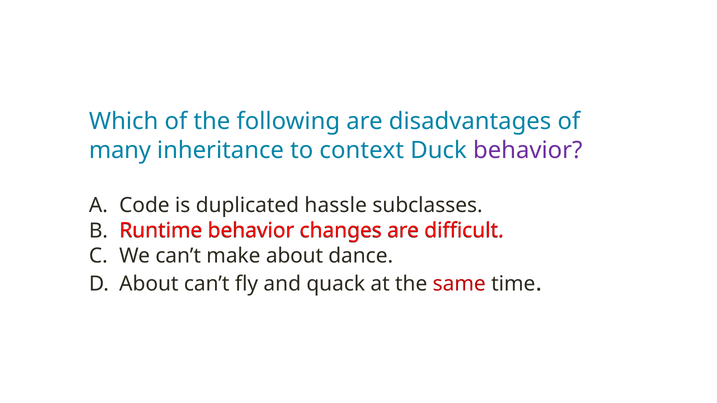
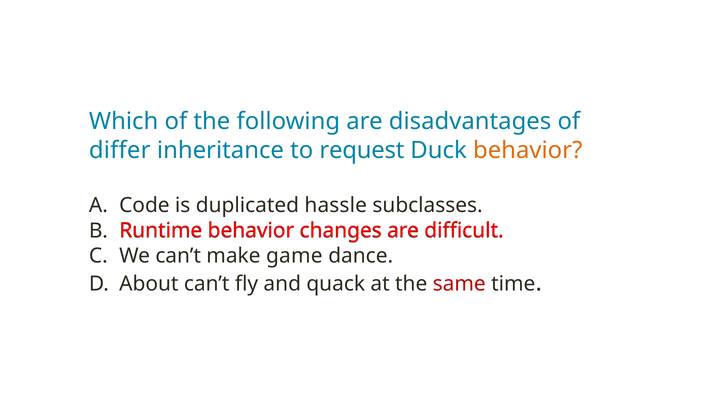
many: many -> differ (120, 150)
context: context -> request (362, 150)
behavior colour: purple -> orange (528, 150)
make about: about -> game (294, 256)
